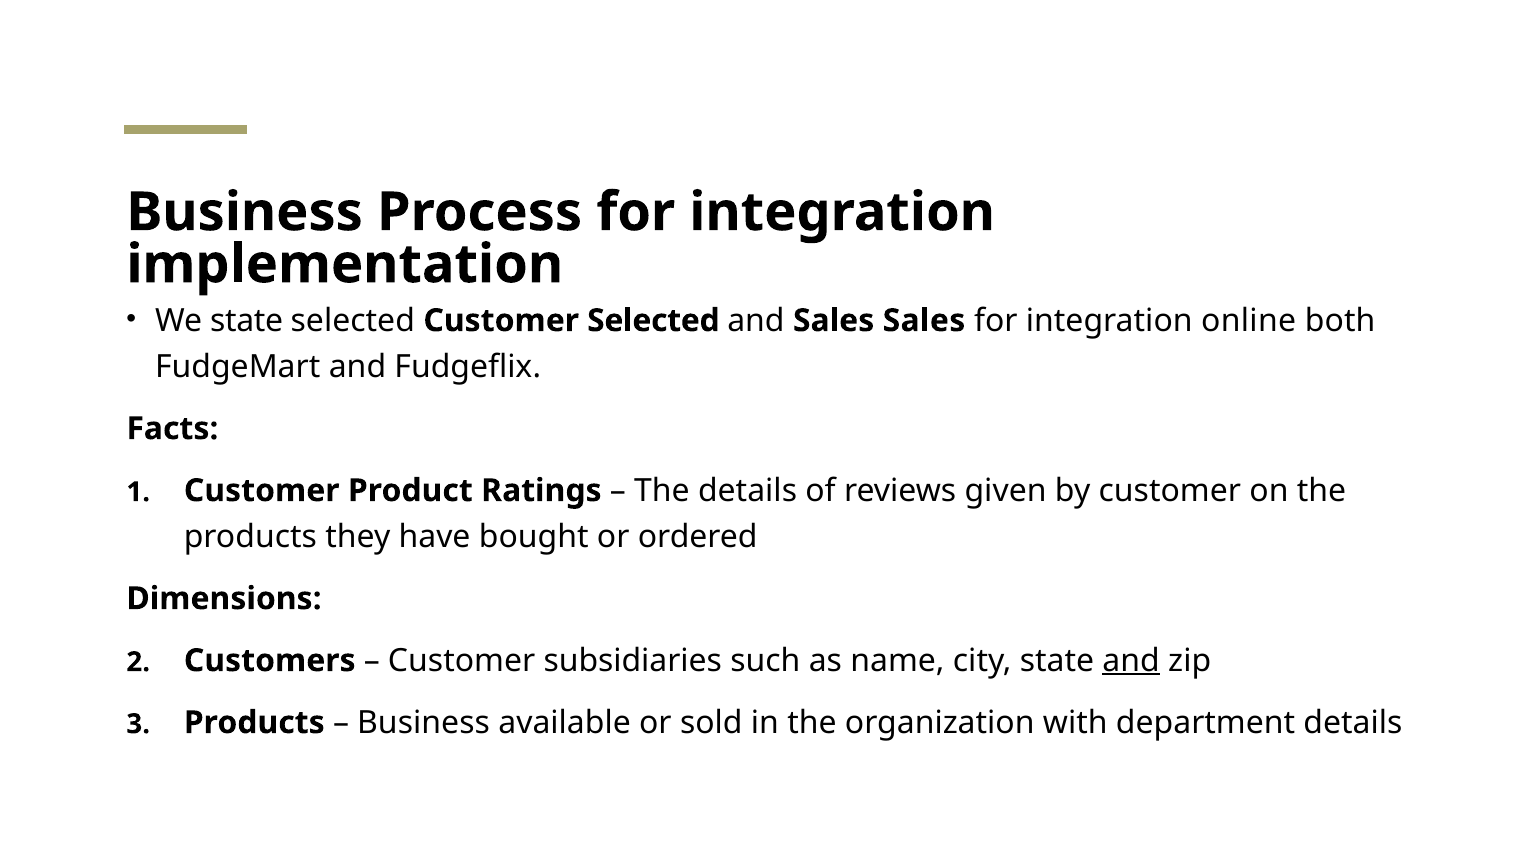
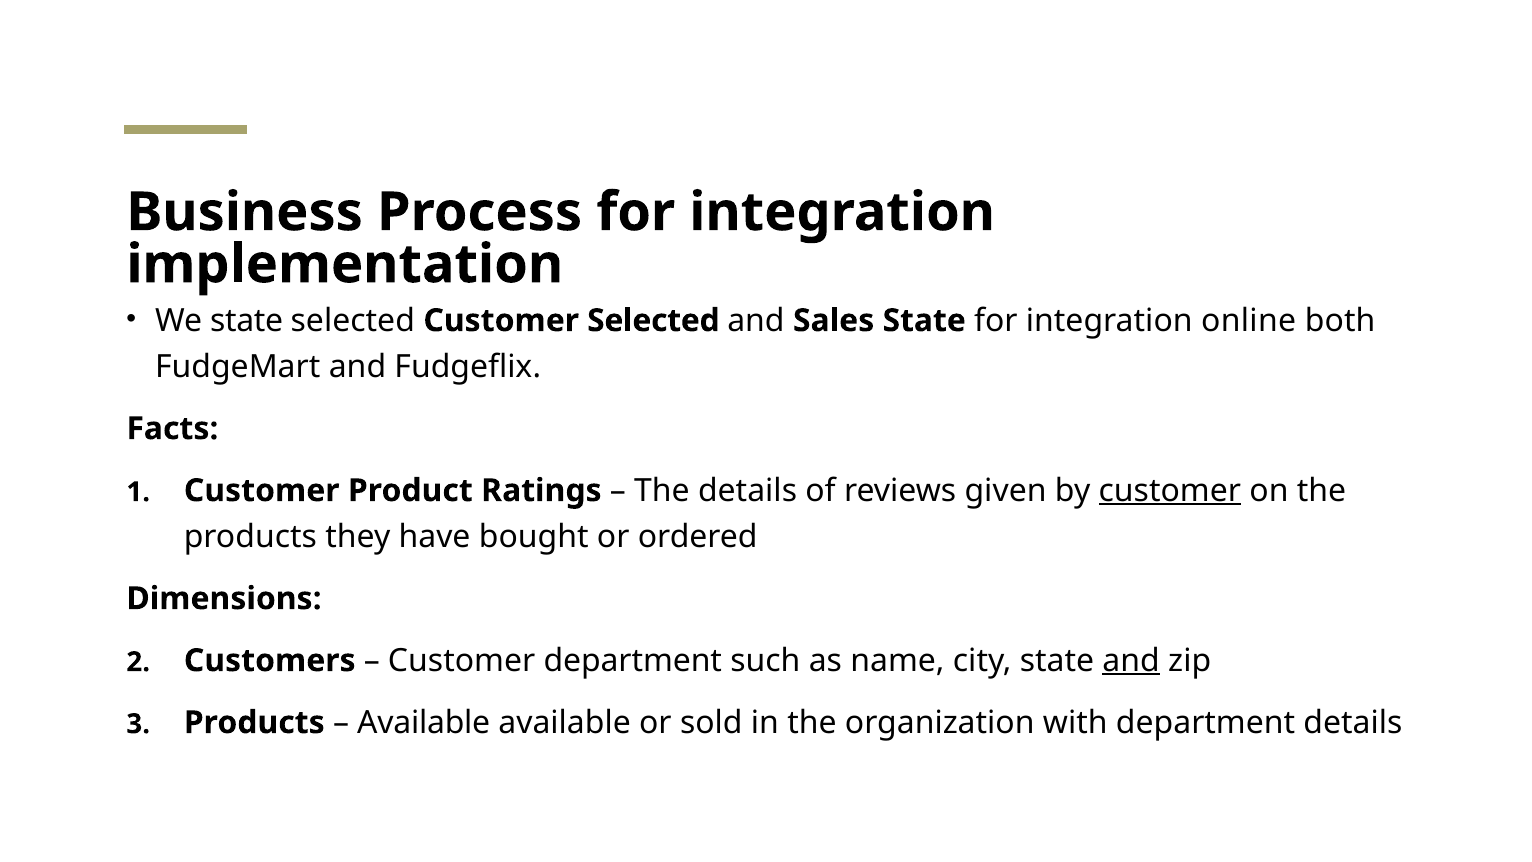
Sales Sales: Sales -> State (924, 321)
customer underline: none -> present (1170, 490)
Customer subsidiaries: subsidiaries -> department (633, 660)
Business: Business -> Available (424, 722)
